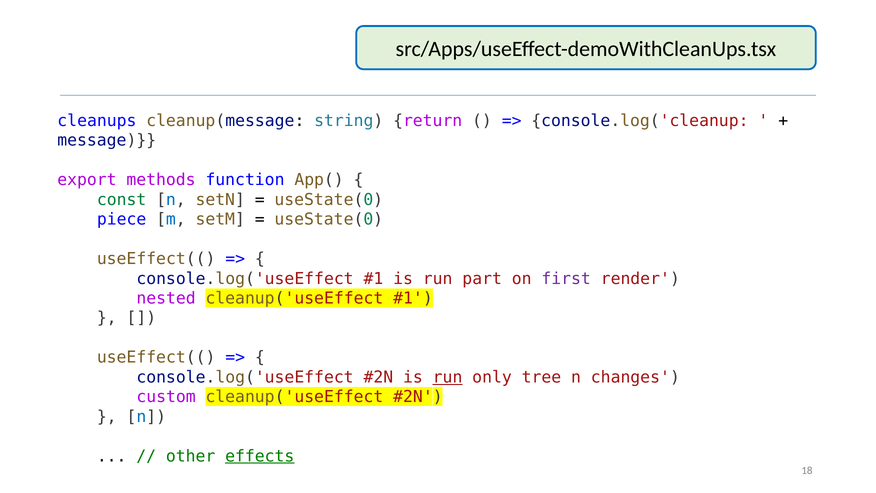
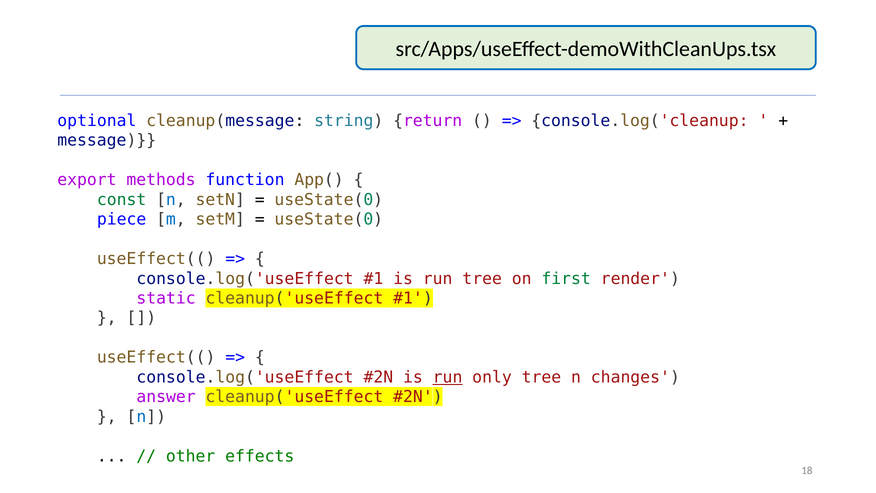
cleanups: cleanups -> optional (97, 121)
run part: part -> tree (482, 278)
first colour: purple -> green (566, 278)
nested: nested -> static (166, 298)
custom: custom -> answer (166, 397)
effects underline: present -> none (260, 456)
